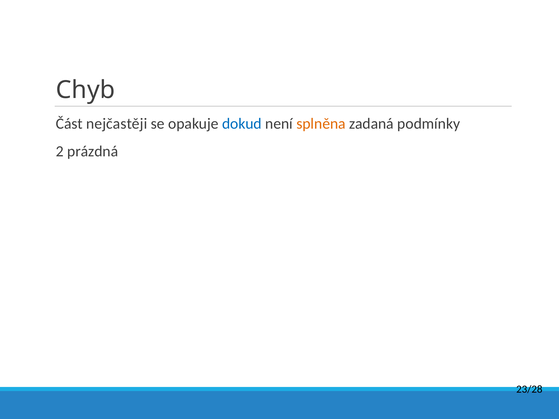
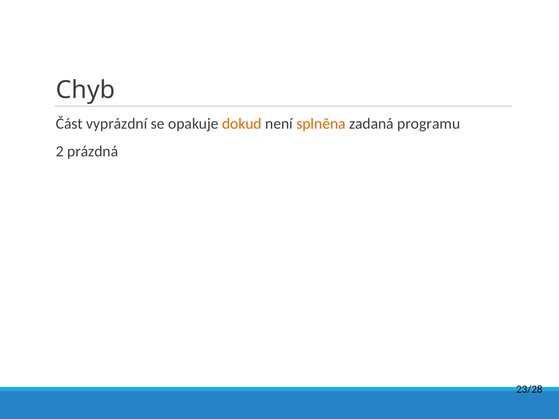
nejčastěji: nejčastěji -> vyprázdní (117, 124)
dokud colour: blue -> orange (242, 124)
podmínky: podmínky -> programu (429, 124)
